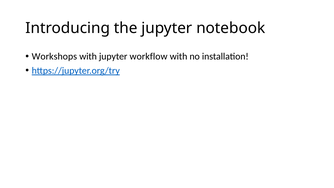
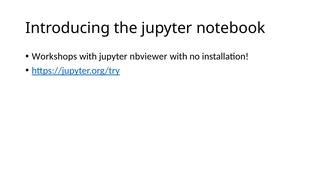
workflow: workflow -> nbviewer (149, 56)
